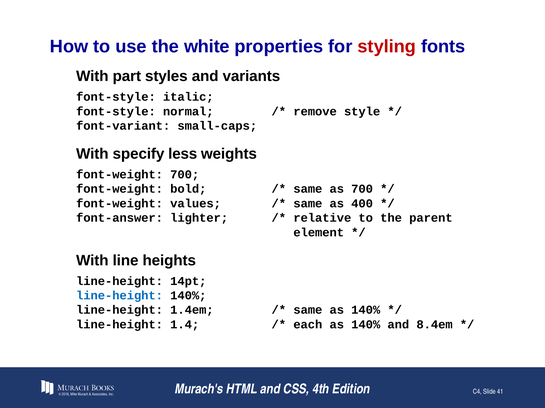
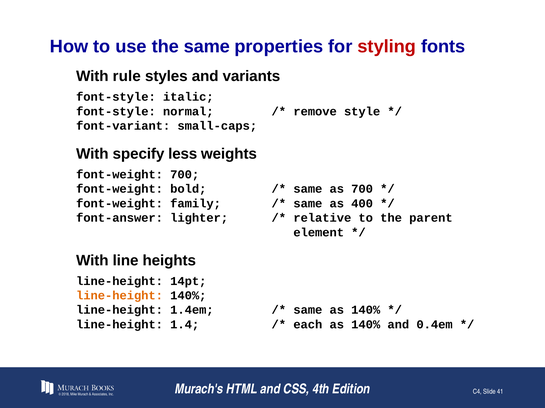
the white: white -> same (207, 47)
part: part -> rule (127, 76)
values: values -> family (196, 204)
line-height colour: blue -> orange (120, 296)
8.4em: 8.4em -> 0.4em (435, 325)
